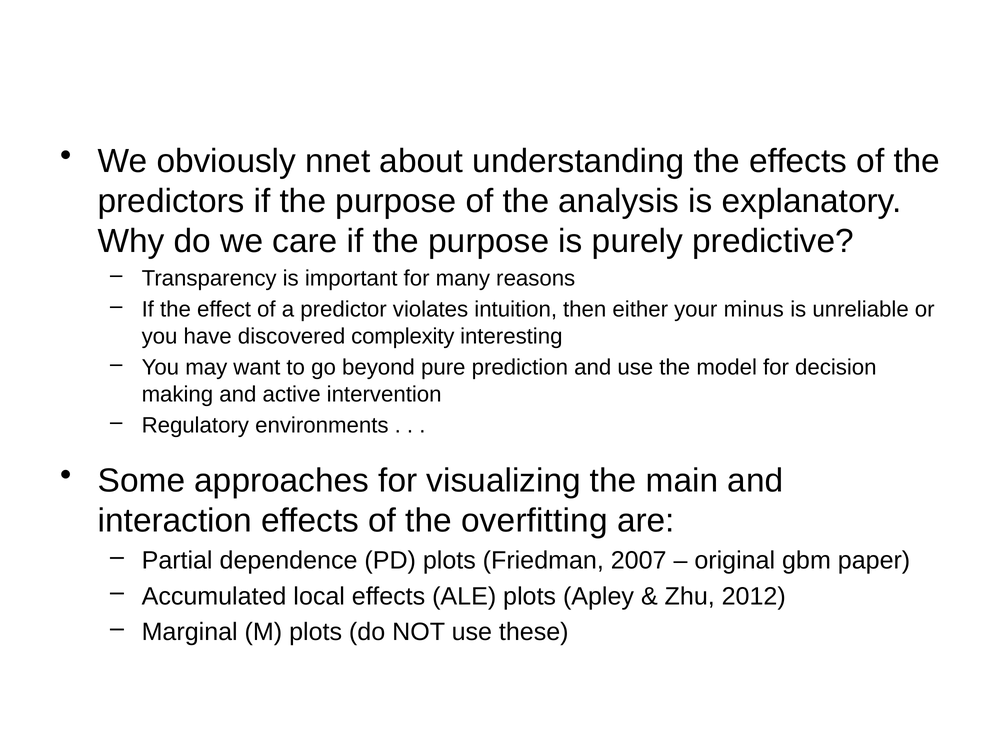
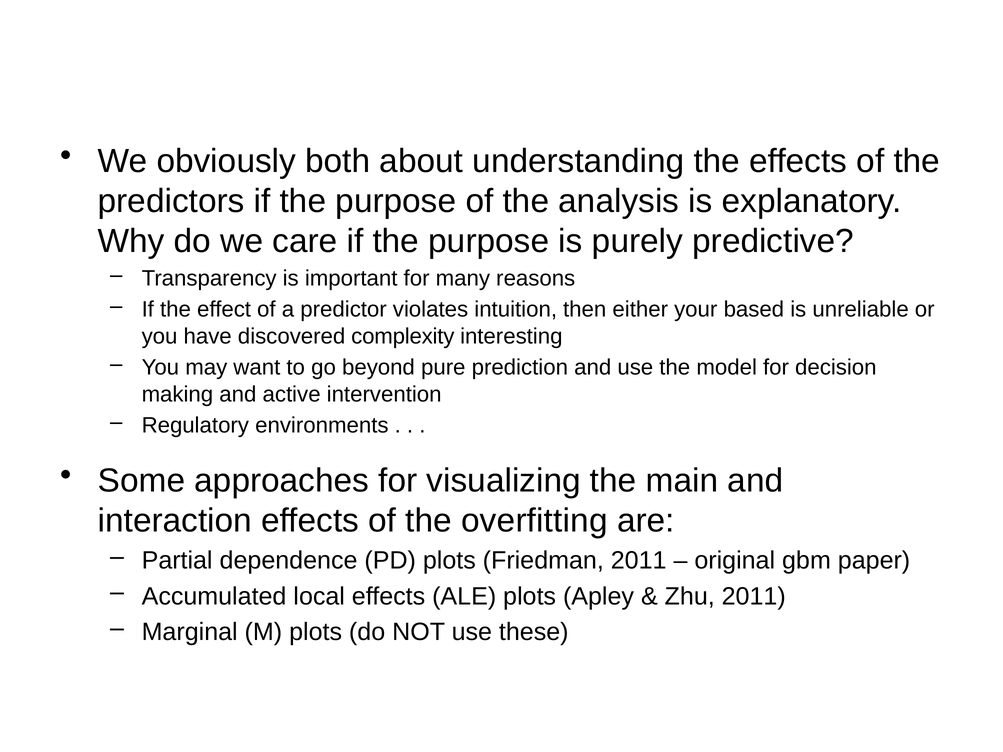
nnet: nnet -> both (338, 161)
minus: minus -> based (754, 310)
Friedman 2007: 2007 -> 2011 (639, 561)
Zhu 2012: 2012 -> 2011 (754, 597)
